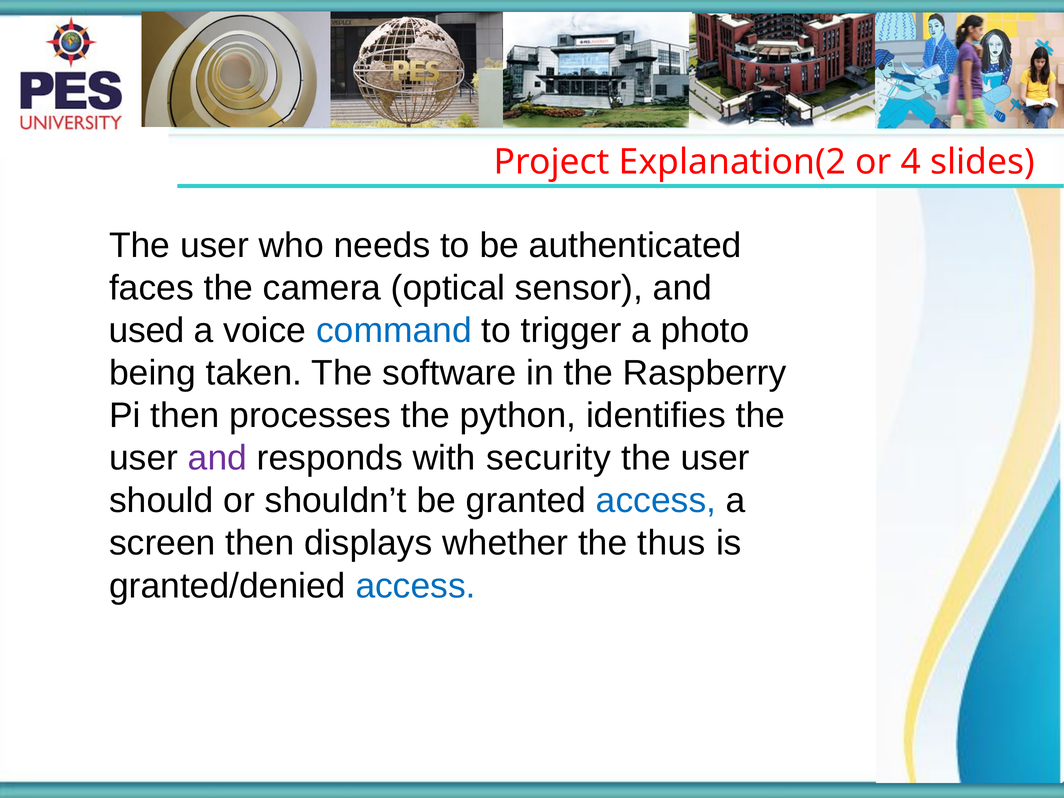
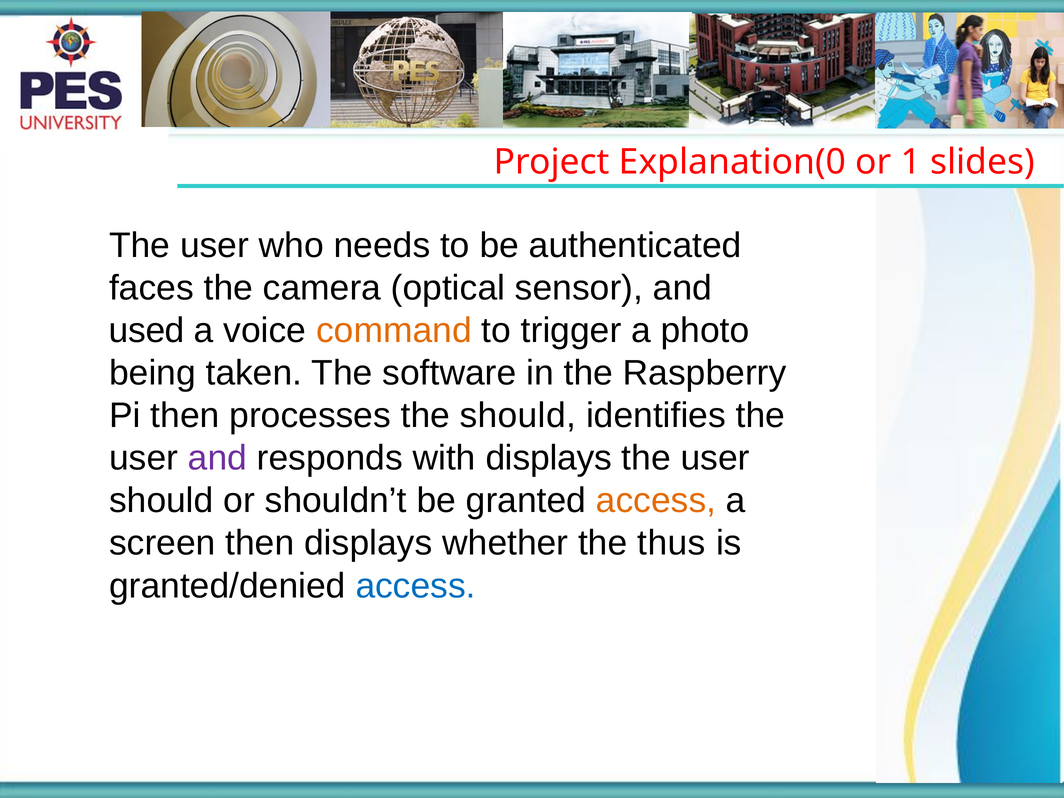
Explanation(2: Explanation(2 -> Explanation(0 (732, 162)
4: 4 -> 1 (911, 162)
command colour: blue -> orange (394, 330)
the python: python -> should (518, 416)
with security: security -> displays (549, 458)
access colour: blue -> orange (656, 501)
